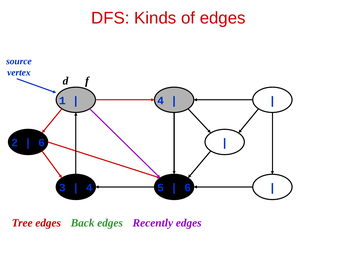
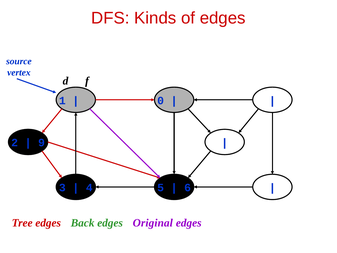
4: 4 -> 0 (161, 100)
6: 6 -> 9 (42, 143)
Recently: Recently -> Original (153, 223)
